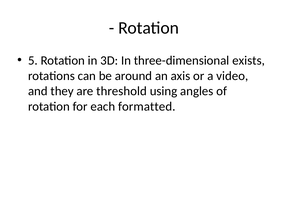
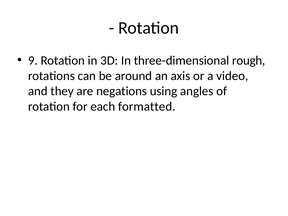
5: 5 -> 9 (33, 60)
exists: exists -> rough (249, 60)
threshold: threshold -> negations (122, 91)
